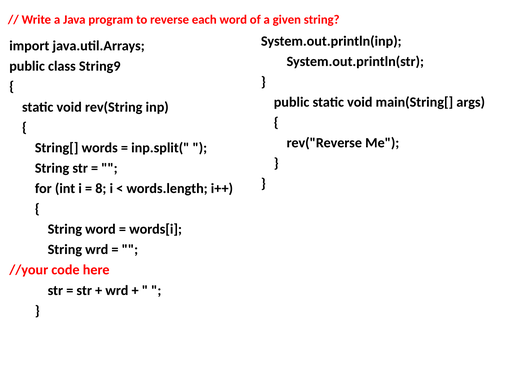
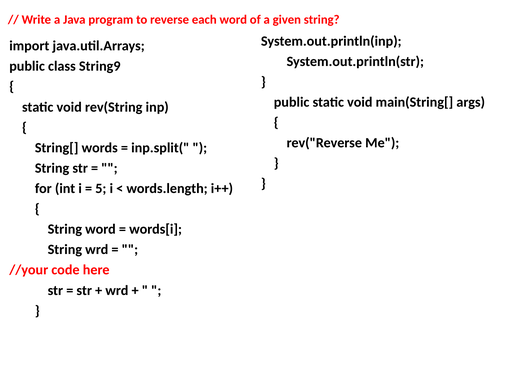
8: 8 -> 5 (101, 188)
